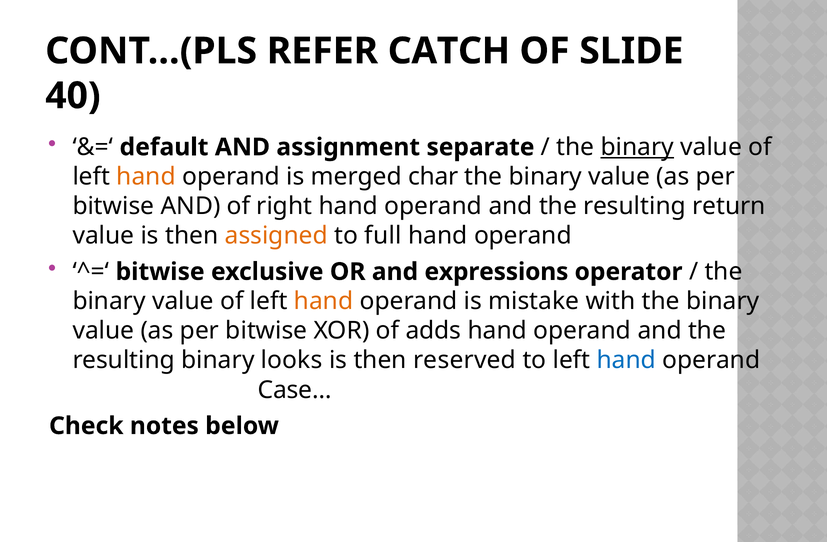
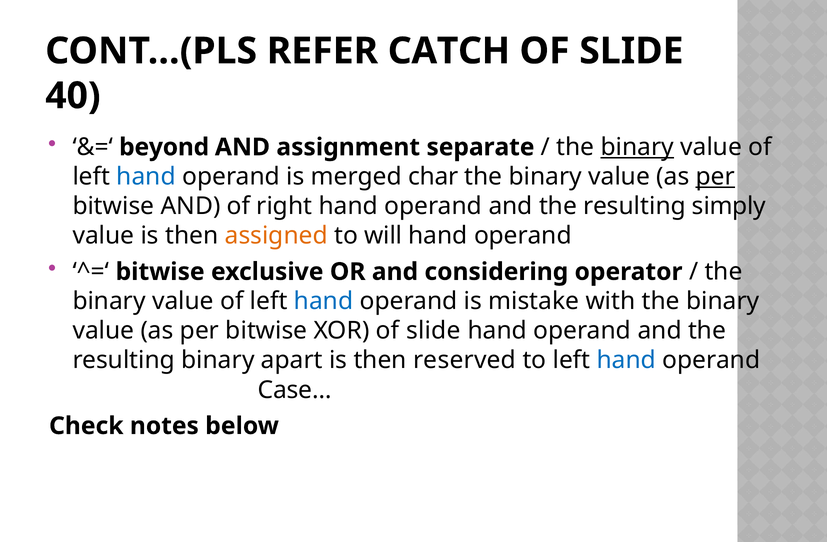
default: default -> beyond (164, 147)
hand colour: orange -> blue (146, 177)
per underline: none -> present (715, 177)
return: return -> simply (729, 206)
full: full -> will (383, 236)
expressions: expressions -> considering (496, 272)
hand colour: orange -> blue (324, 302)
XOR of adds: adds -> slide (433, 331)
looks: looks -> apart (292, 361)
